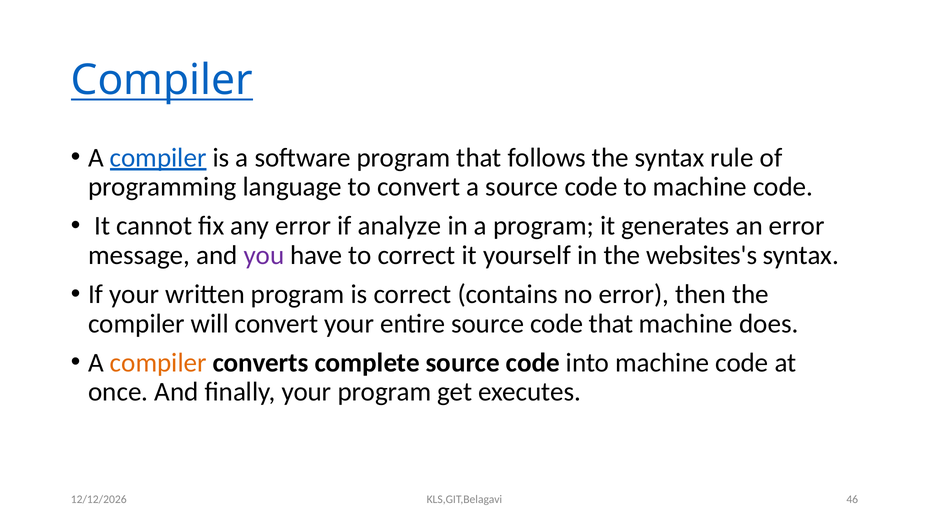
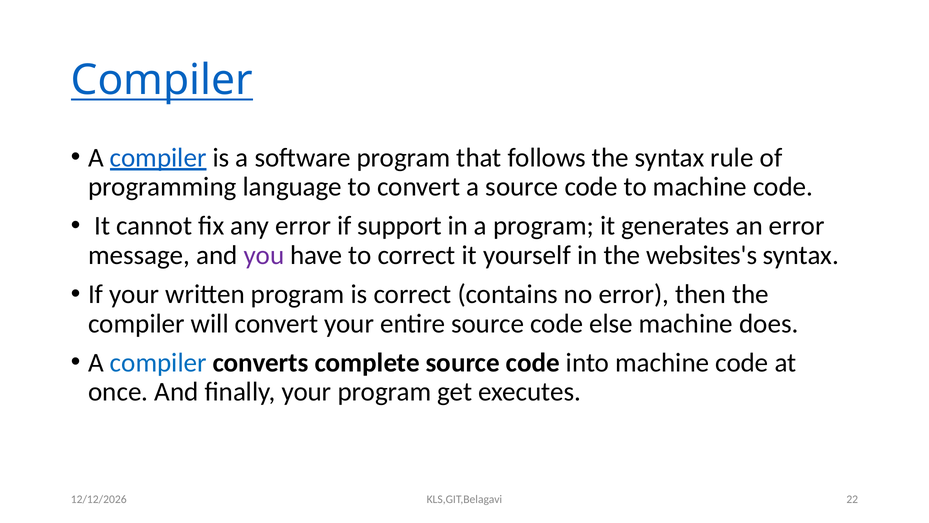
analyze: analyze -> support (400, 226)
code that: that -> else (611, 323)
compiler colour: orange -> blue (158, 362)
46: 46 -> 22 (852, 499)
